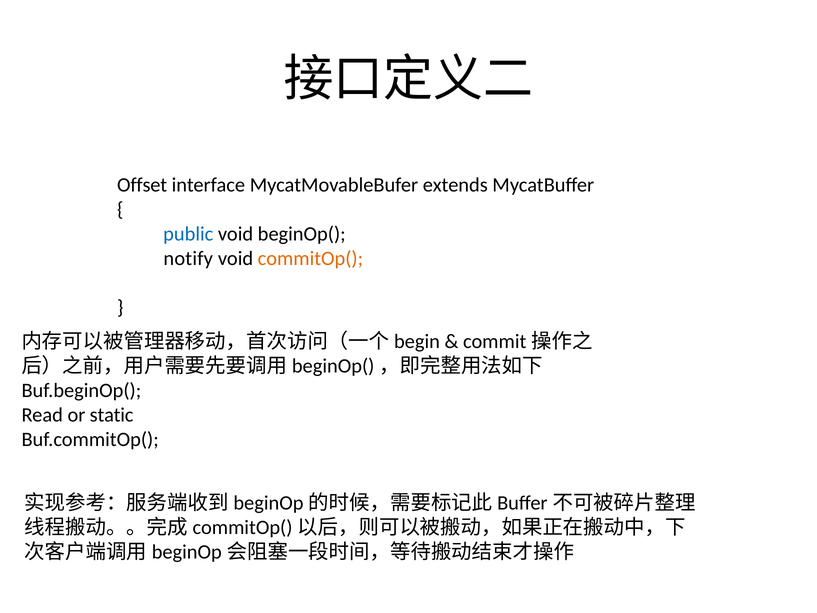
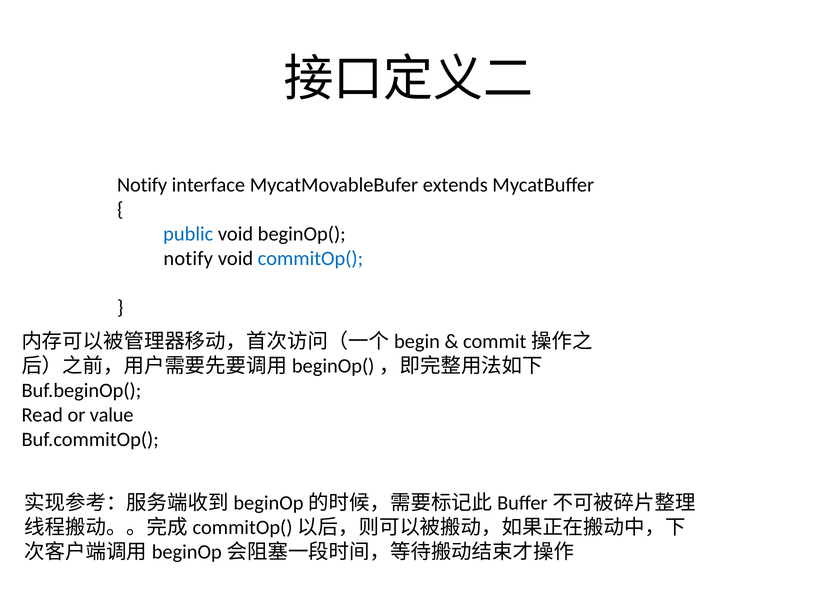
Offset: Offset -> Notify (142, 185)
commitOp( colour: orange -> blue (310, 258)
static: static -> value (112, 415)
